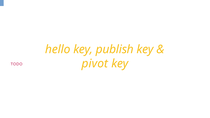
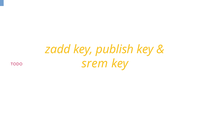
hello: hello -> zadd (58, 49)
pivot: pivot -> srem (95, 64)
